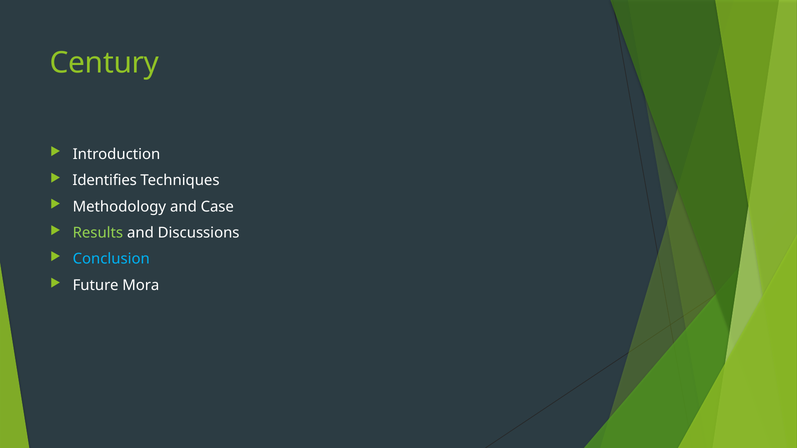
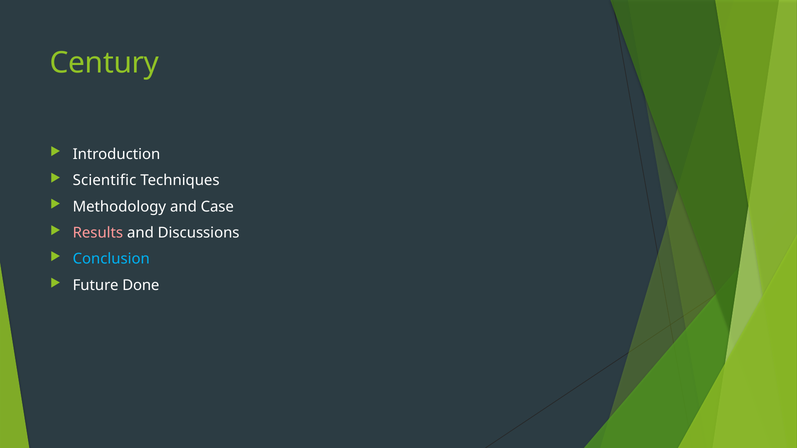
Identifies: Identifies -> Scientific (105, 180)
Results colour: light green -> pink (98, 233)
Mora: Mora -> Done (141, 285)
